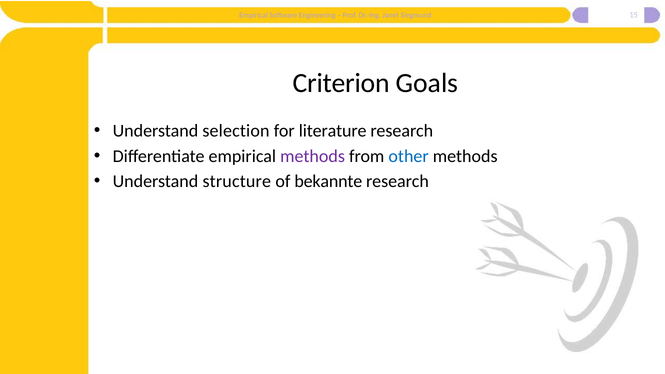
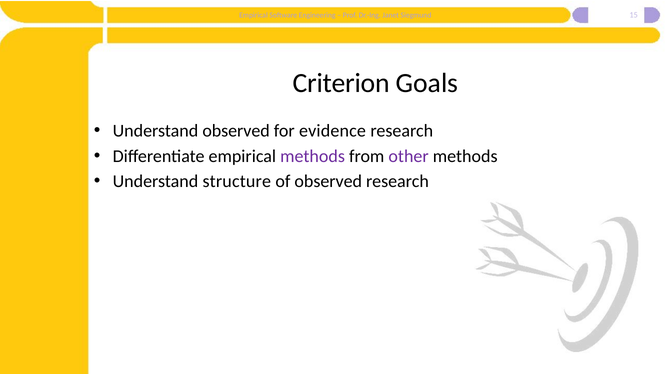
Understand selection: selection -> observed (236, 131)
literature: literature -> evidence (332, 131)
other colour: blue -> purple (409, 156)
of bekannte: bekannte -> observed (328, 181)
